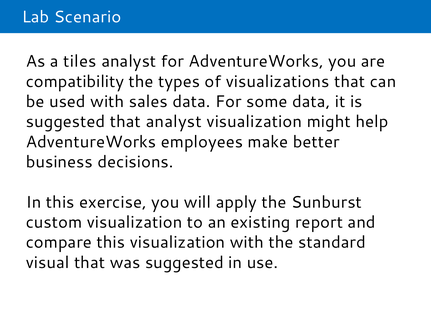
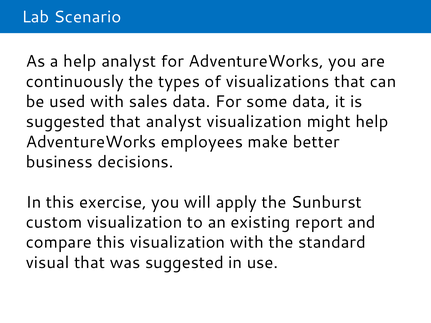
a tiles: tiles -> help (80, 61)
compatibility: compatibility -> continuously (75, 82)
